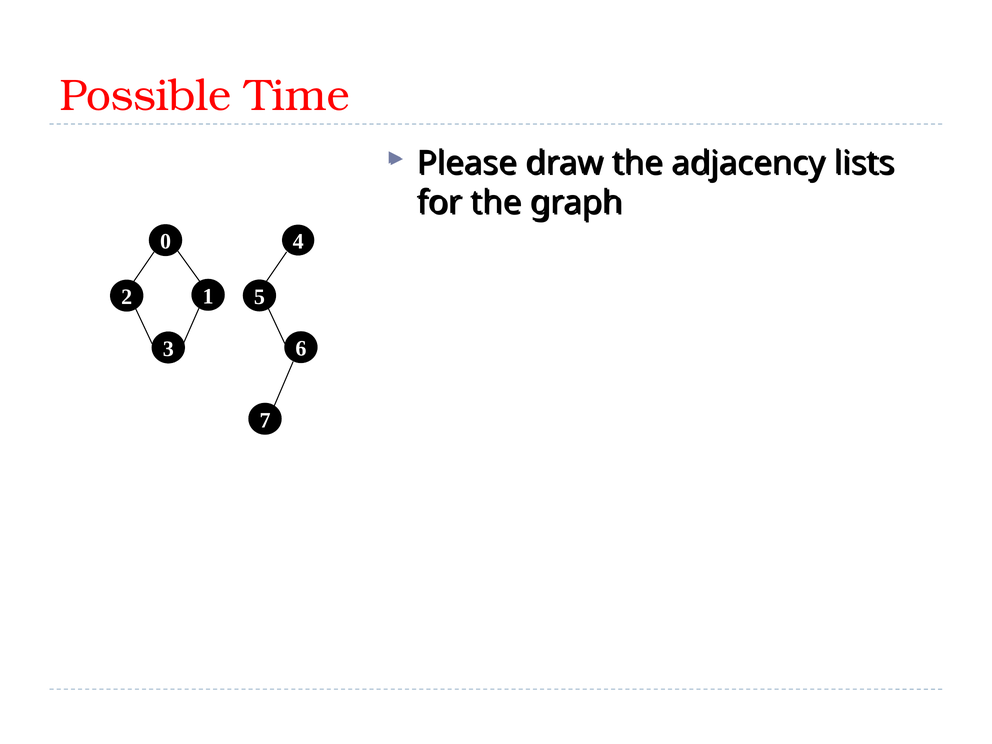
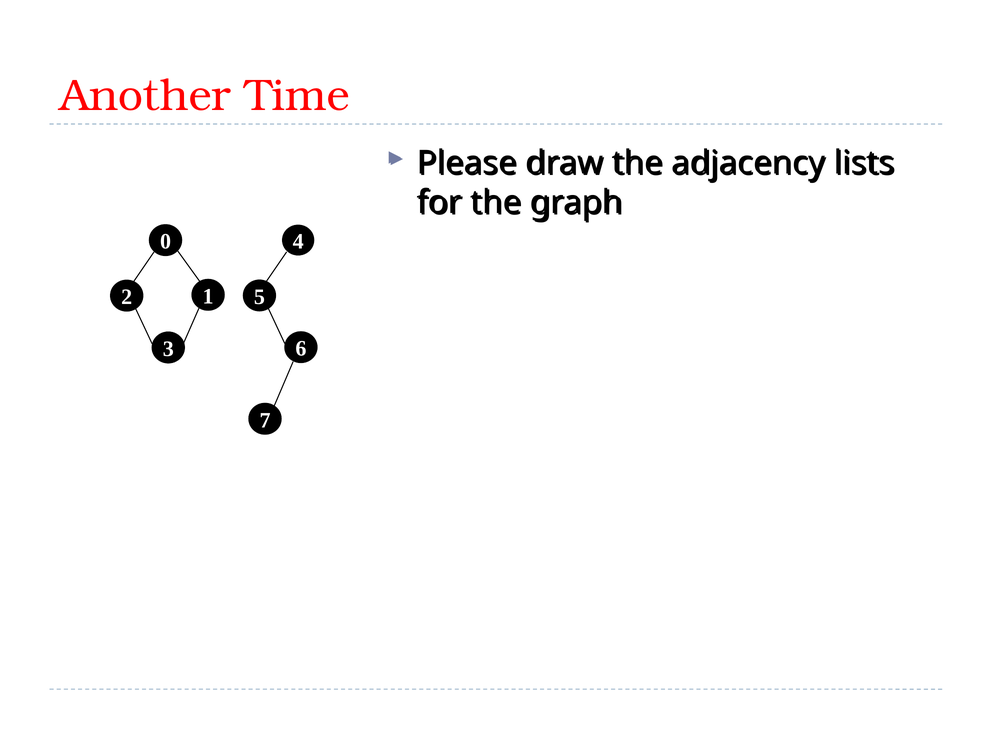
Possible: Possible -> Another (145, 96)
